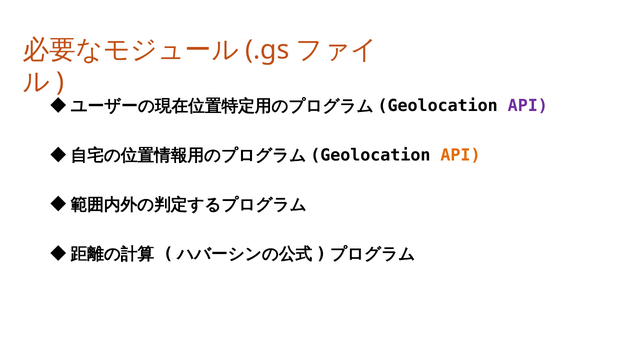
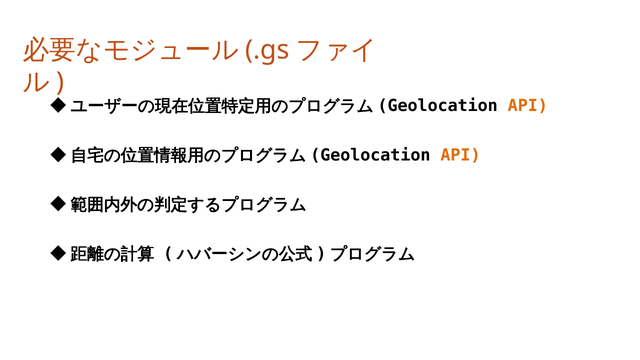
API colour: purple -> orange (528, 106)
